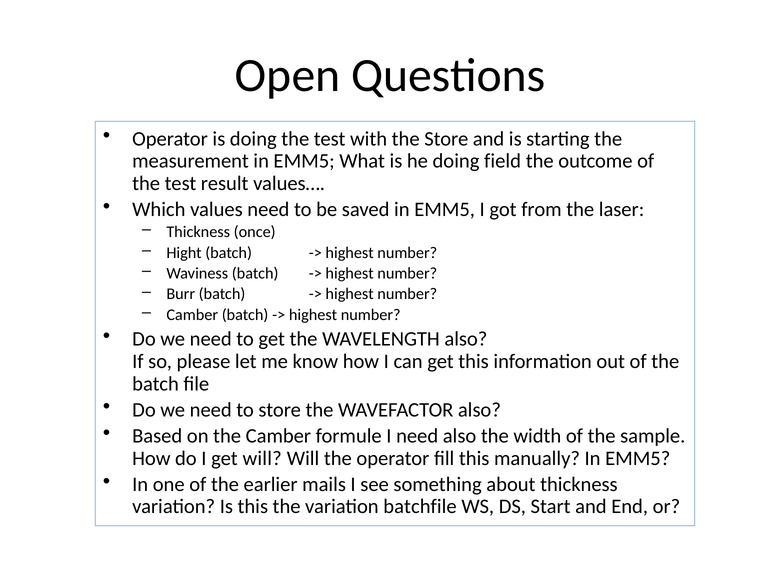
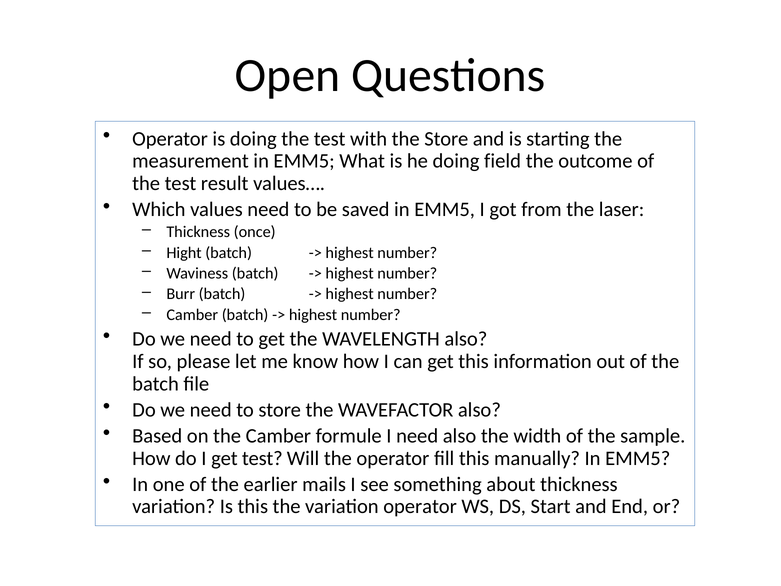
get will: will -> test (262, 458)
variation batchfile: batchfile -> operator (420, 506)
